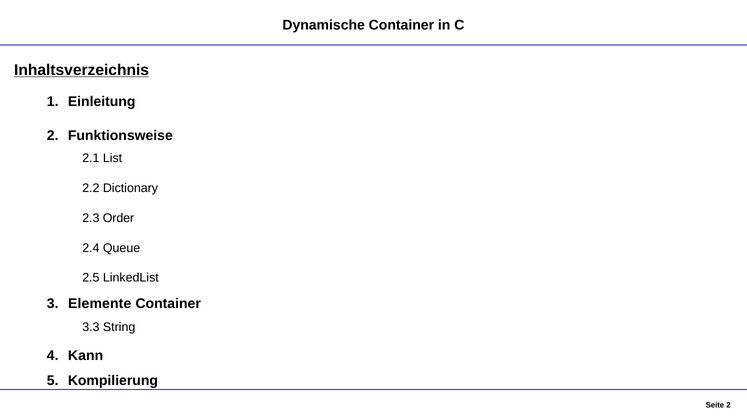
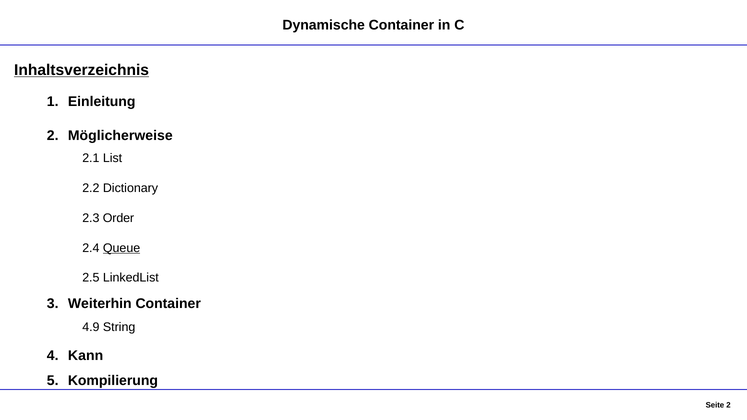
Funktionsweise: Funktionsweise -> Möglicherweise (120, 135)
Queue underline: none -> present (122, 248)
Elemente: Elemente -> Weiterhin (100, 304)
3.3: 3.3 -> 4.9 (91, 327)
